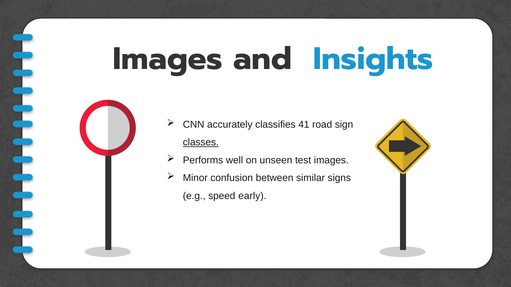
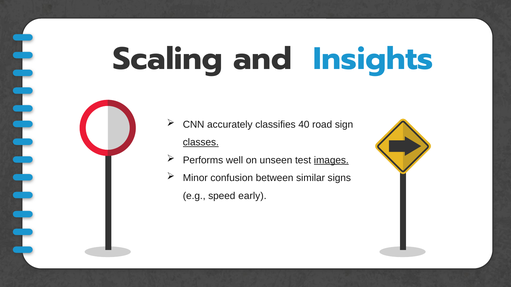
Images: Images -> Scaling (168, 59)
41: 41 -> 40 (304, 125)
images underline: none -> present (331, 160)
